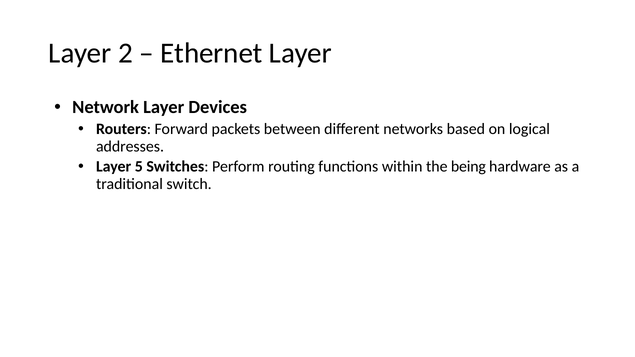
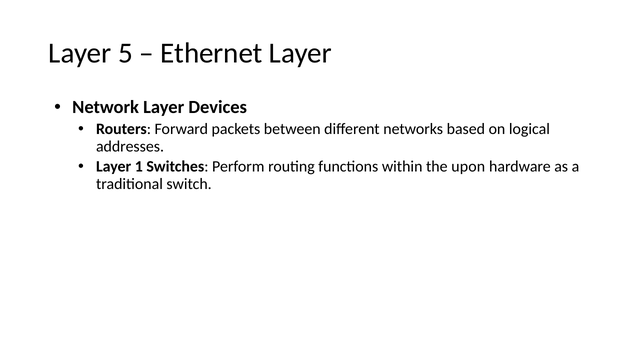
2: 2 -> 5 (125, 53)
5: 5 -> 1 (139, 167)
being: being -> upon (468, 167)
